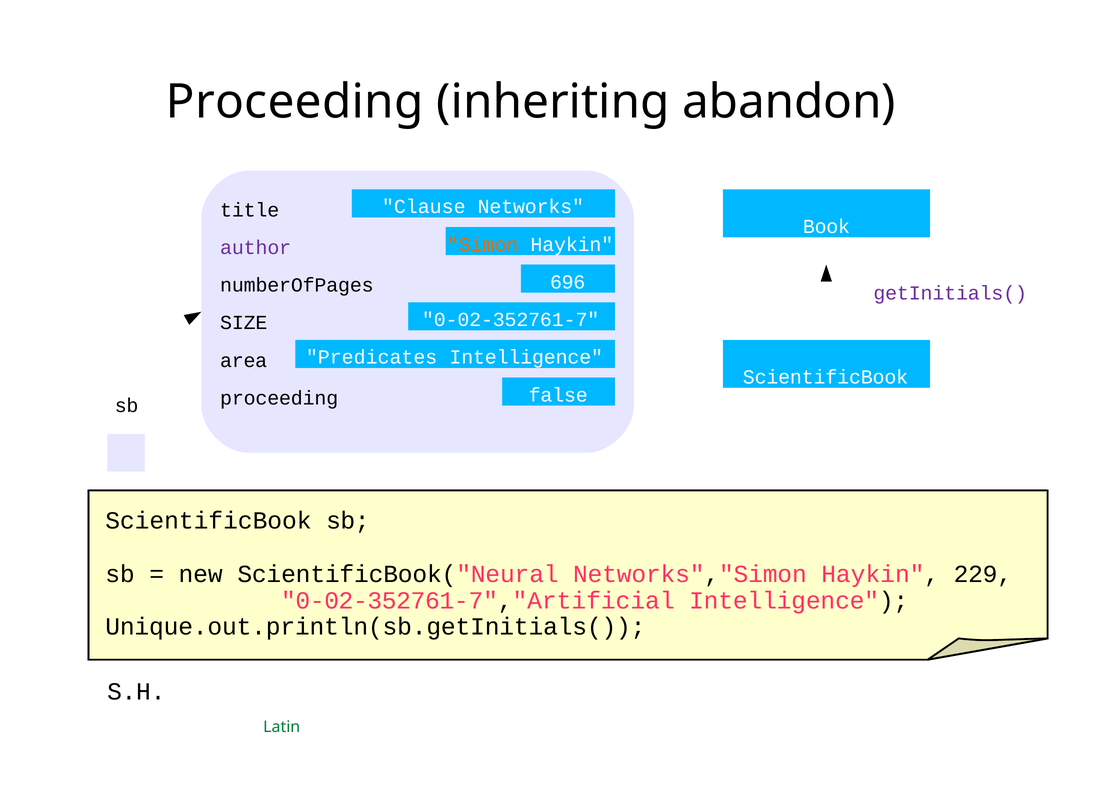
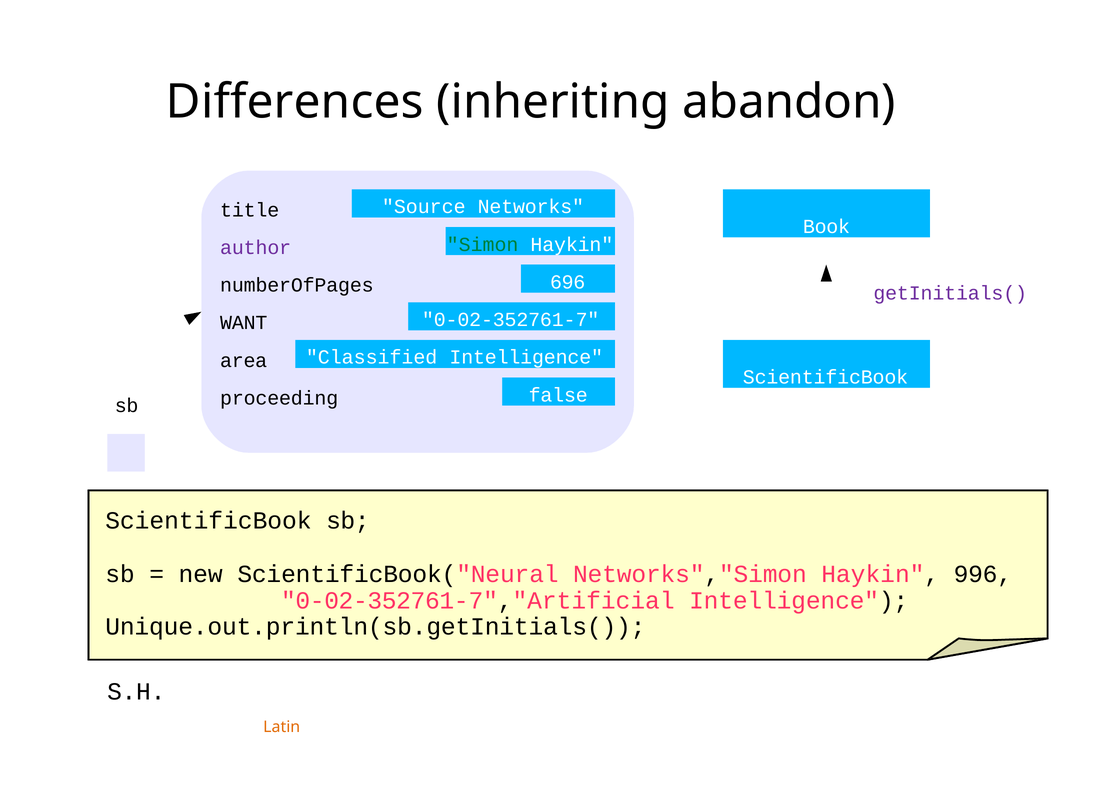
Proceeding: Proceeding -> Differences (295, 102)
Clause: Clause -> Source (424, 207)
Simon colour: orange -> green (483, 244)
SIZE: SIZE -> WANT (244, 323)
Predicates: Predicates -> Classified (372, 357)
229: 229 -> 996 (983, 574)
Latin colour: green -> orange (282, 727)
